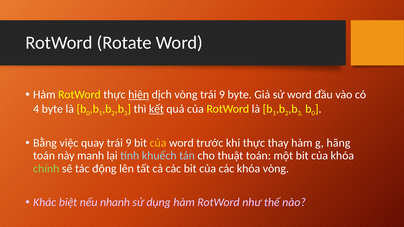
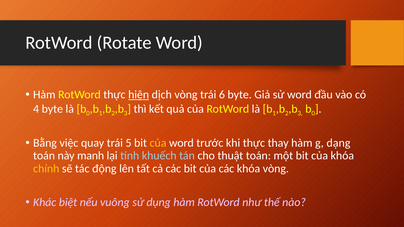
vòng trái 9: 9 -> 6 (222, 95)
kết underline: present -> none (156, 109)
quay trái 9: 9 -> 5 (129, 143)
hãng: hãng -> dạng (338, 143)
chính colour: light green -> yellow (46, 169)
nhanh: nhanh -> vuông (115, 203)
